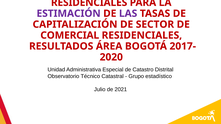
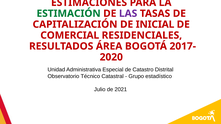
RESIDENCIALES: RESIDENCIALES -> ESTIMACIONES (89, 3)
ESTIMACIÓN colour: purple -> green (69, 14)
SECTOR: SECTOR -> INICIAL (155, 24)
